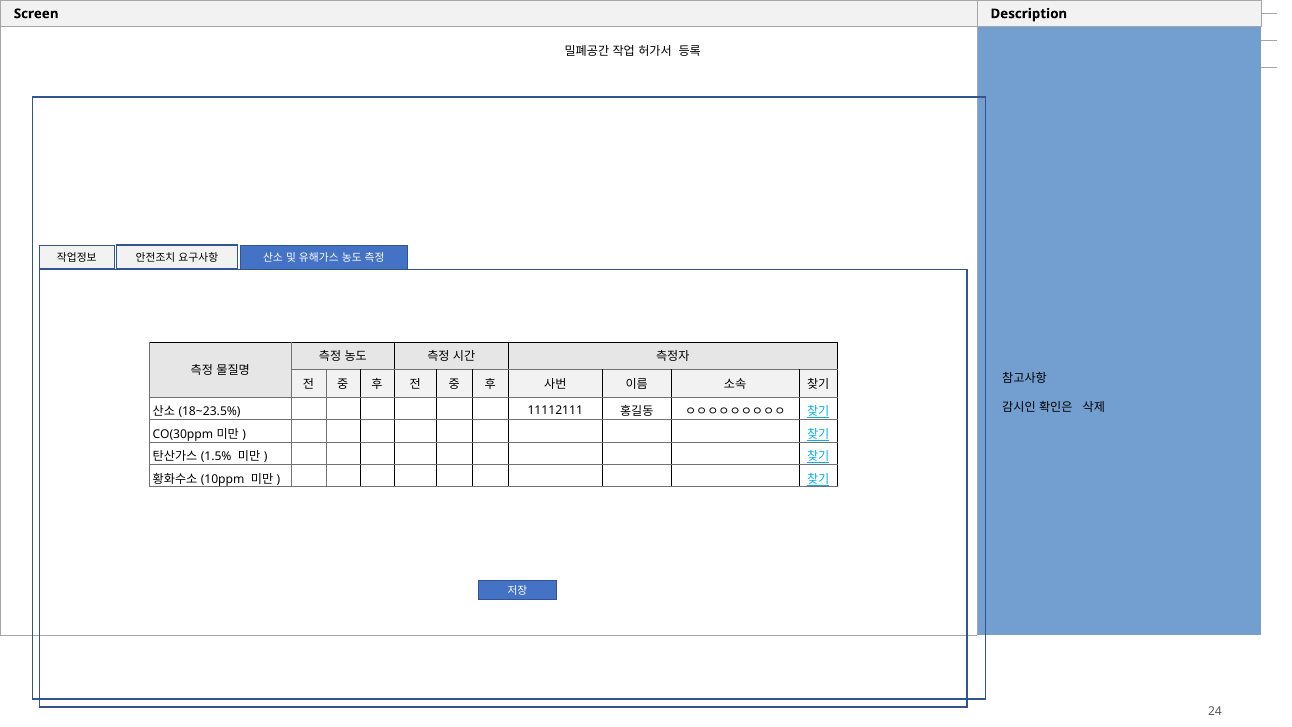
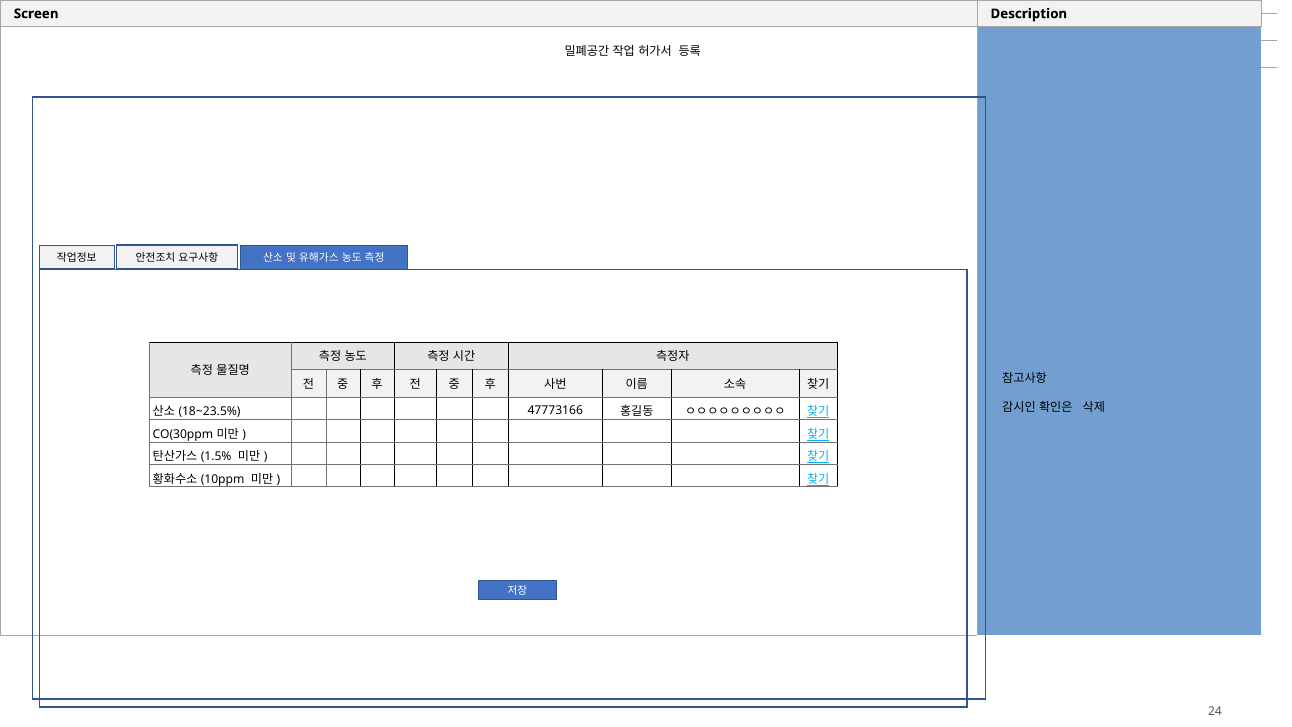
11112111: 11112111 -> 47773166 (555, 410)
